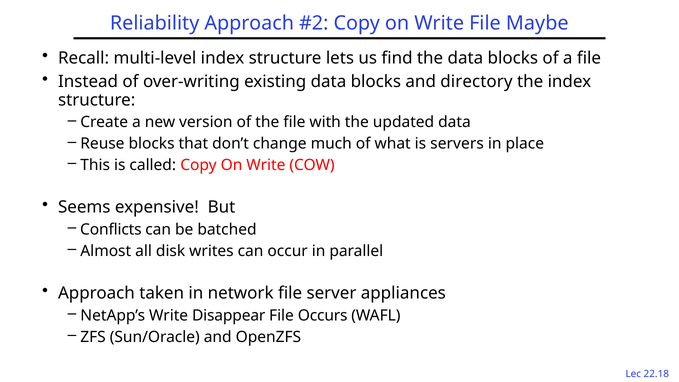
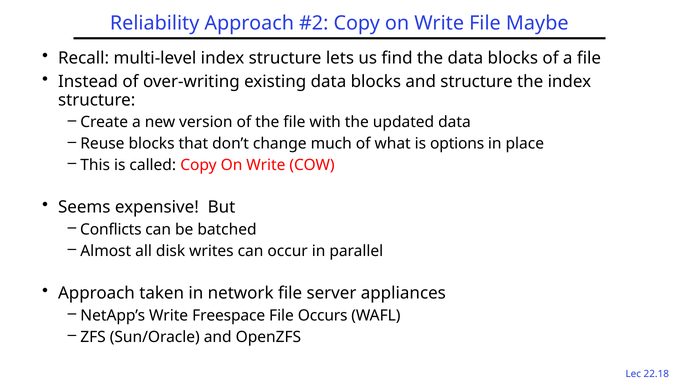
and directory: directory -> structure (477, 82)
servers: servers -> options (457, 144)
Disappear: Disappear -> Freespace (229, 315)
